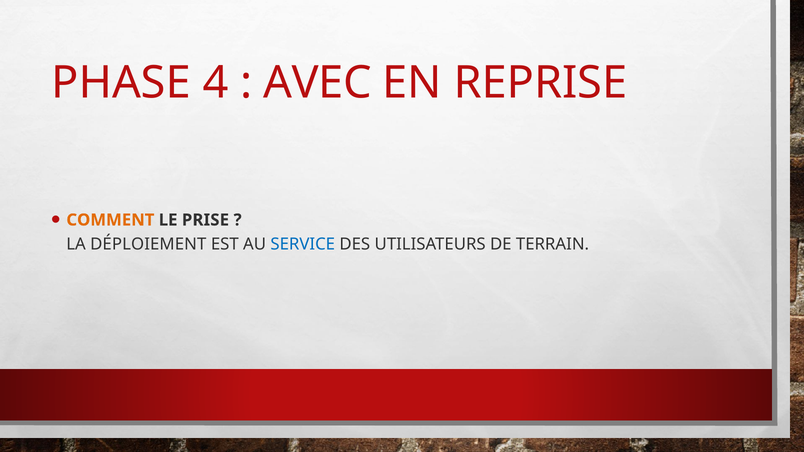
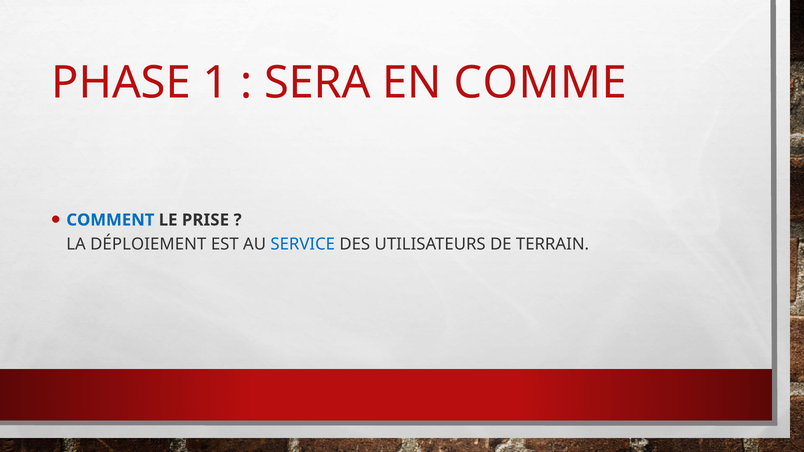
4: 4 -> 1 (216, 83)
AVEC: AVEC -> SERA (317, 83)
REPRISE: REPRISE -> COMME (540, 83)
COMMENT colour: orange -> blue (110, 220)
